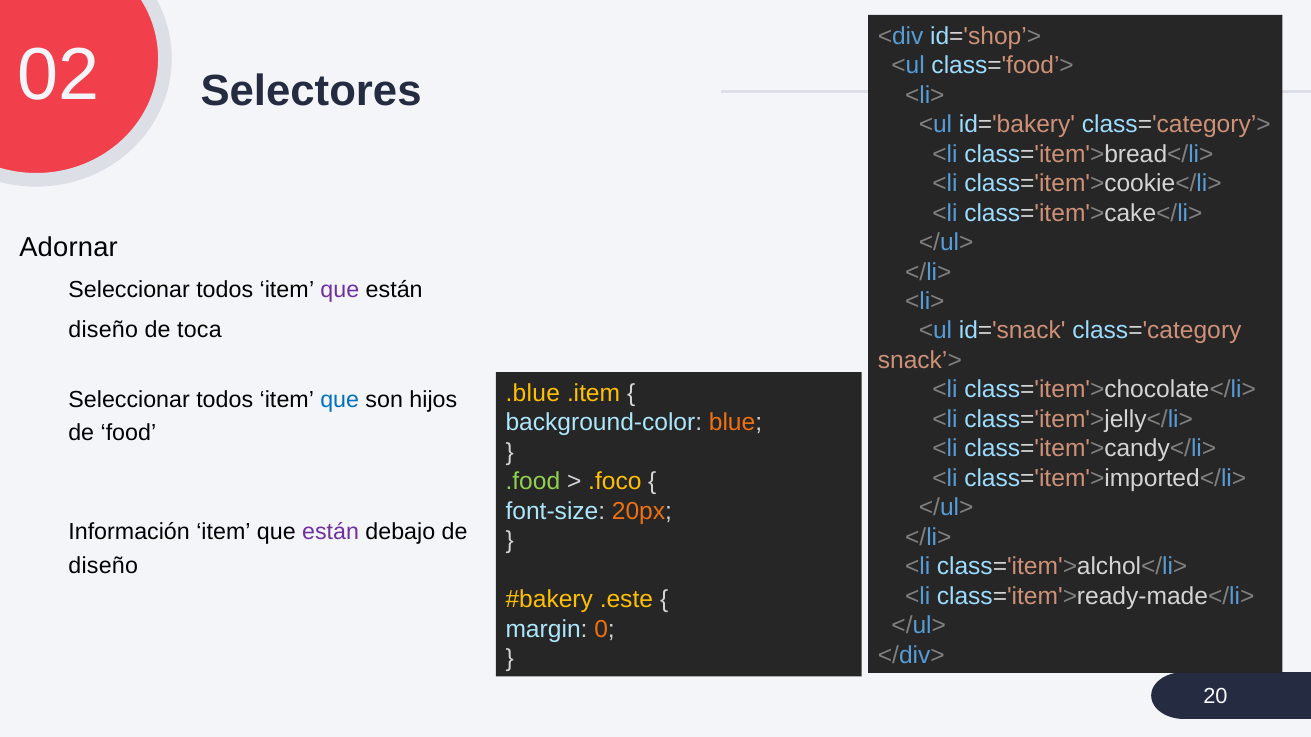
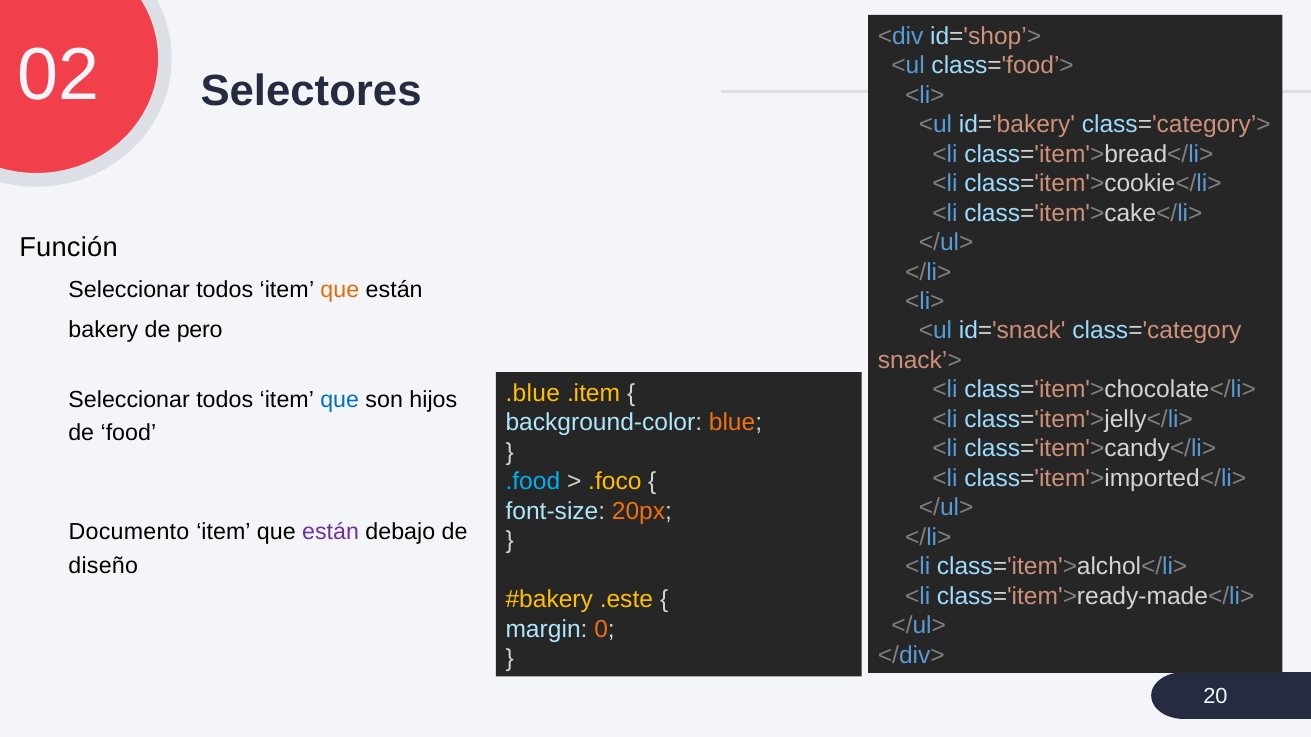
Adornar: Adornar -> Función (69, 247)
que colour: purple -> orange (340, 290)
diseño: diseño -> bakery (103, 330)
toca: toca -> pero (200, 330)
.food colour: light green -> light blue (533, 482)
Información: Información -> Documento (129, 533)
